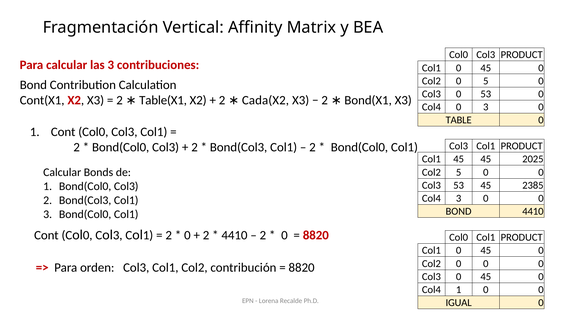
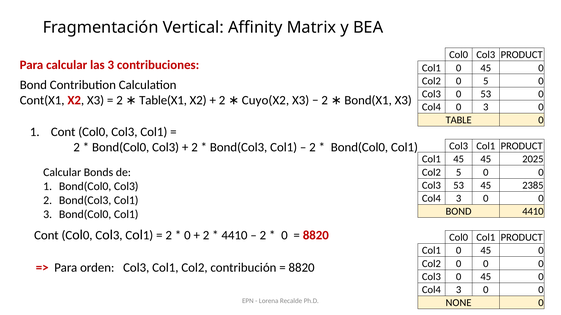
Cada(X2: Cada(X2 -> Cuyo(X2 (265, 100)
1: 1 -> 3 (459, 290)
IGUAL: IGUAL -> NONE (459, 303)
